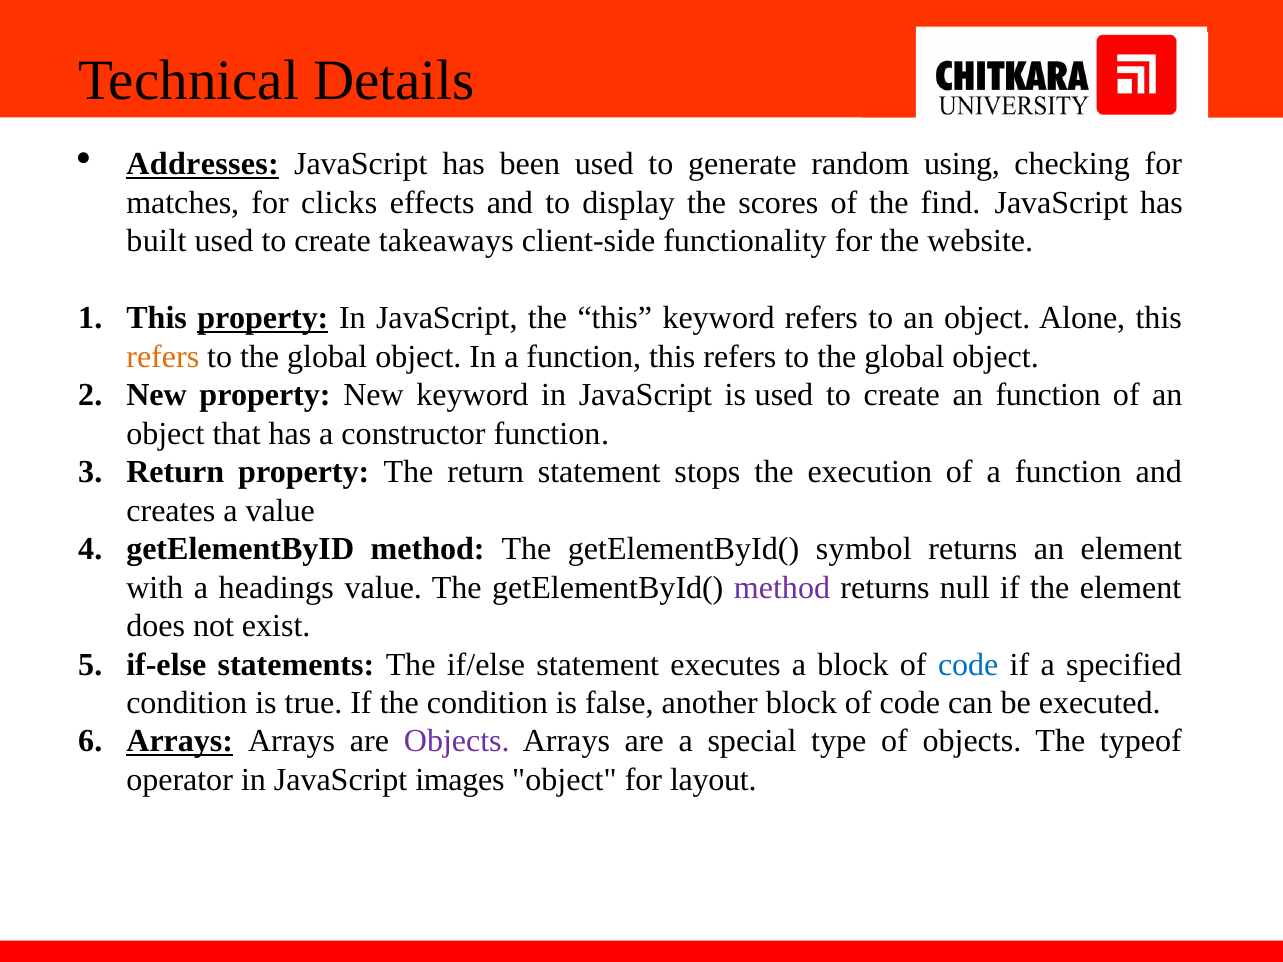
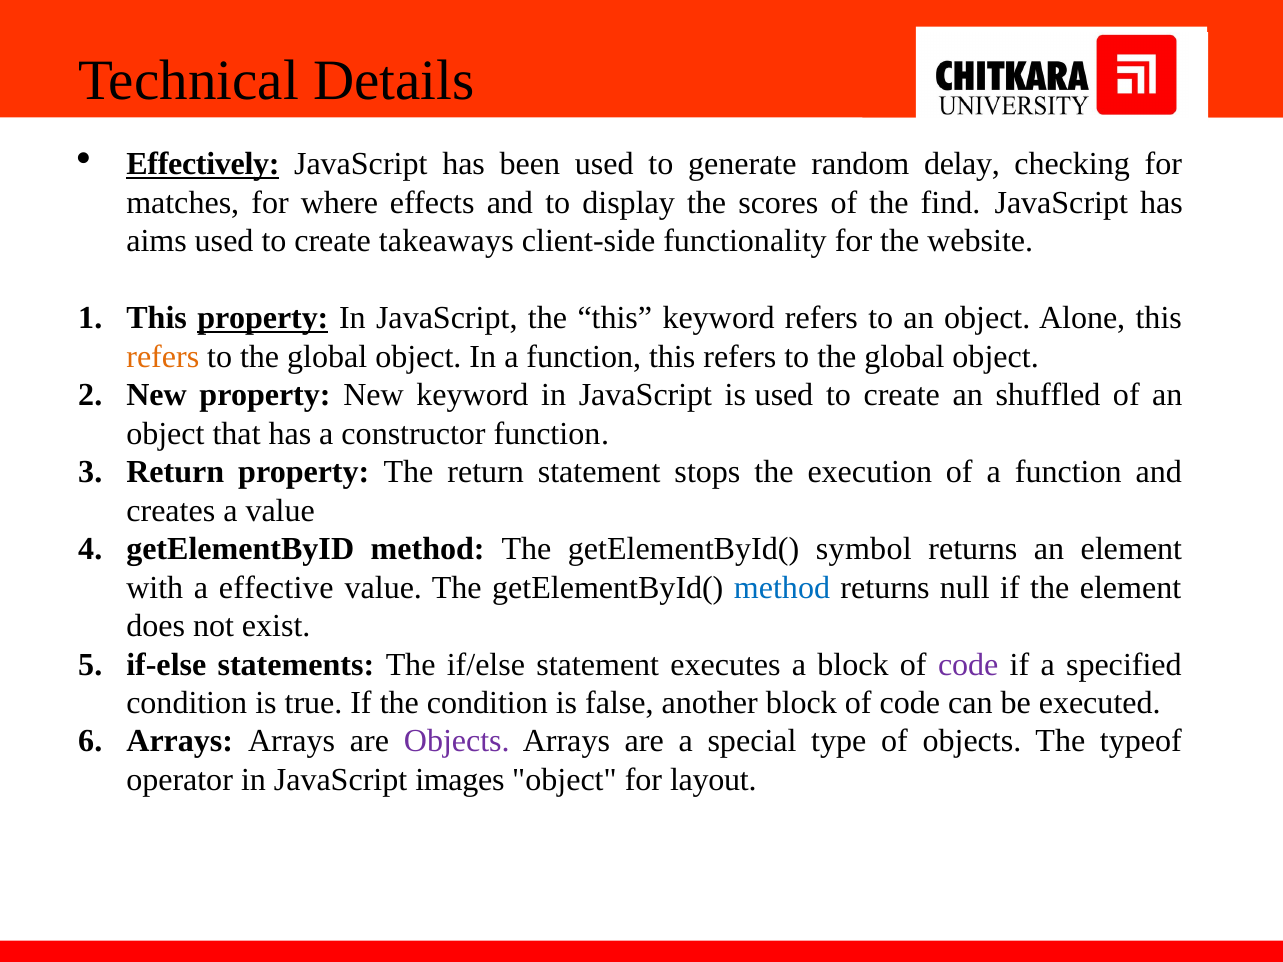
Addresses: Addresses -> Effectively (203, 164)
using: using -> delay (962, 164)
clicks: clicks -> where (339, 203)
built: built -> aims (157, 241)
an function: function -> shuffled (1048, 395)
headings: headings -> effective (276, 588)
method colour: purple -> blue (782, 588)
code colour: blue -> purple (968, 665)
Arrays underline: present -> none (180, 742)
